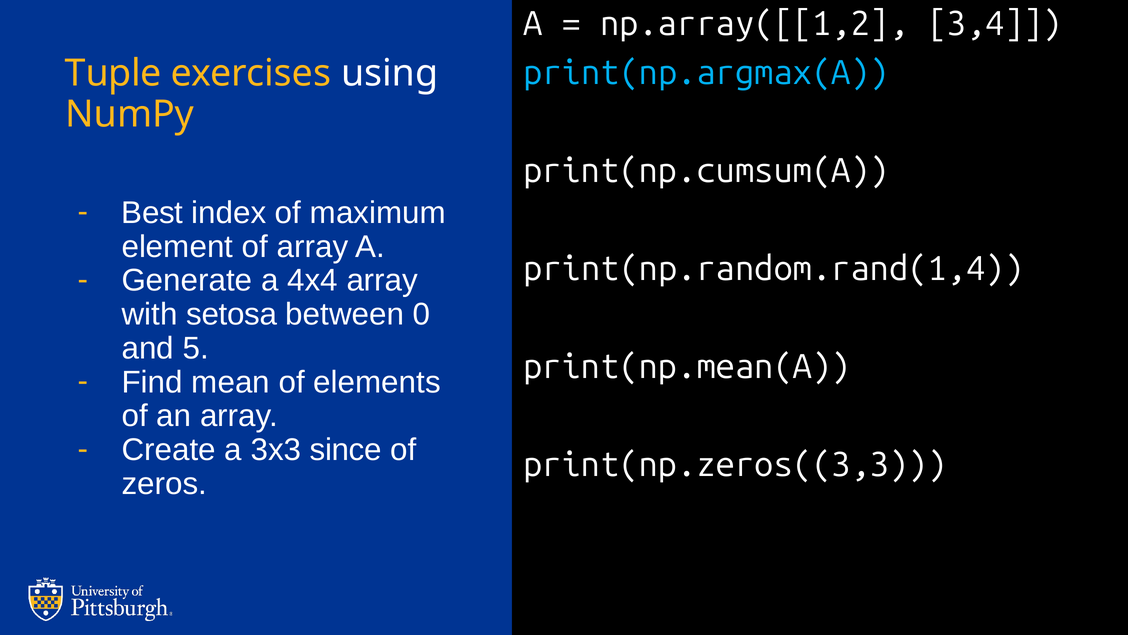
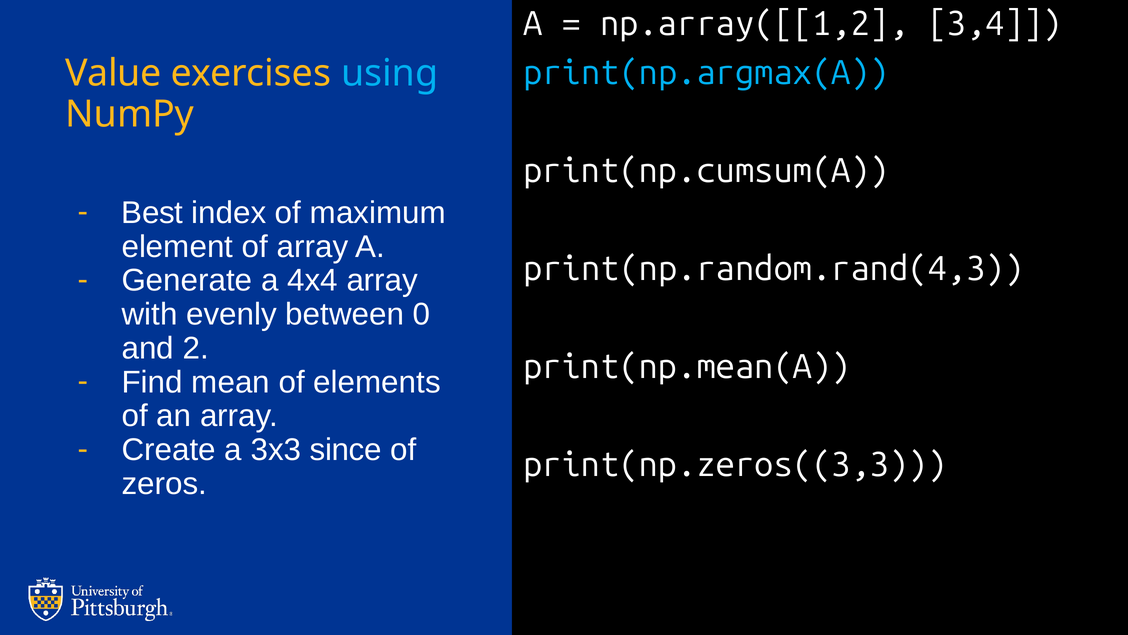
Tuple: Tuple -> Value (113, 73)
using colour: white -> light blue (390, 73)
print(np.random.rand(1,4: print(np.random.rand(1,4 -> print(np.random.rand(4,3 (774, 269)
setosa: setosa -> evenly (231, 314)
5: 5 -> 2 (196, 348)
